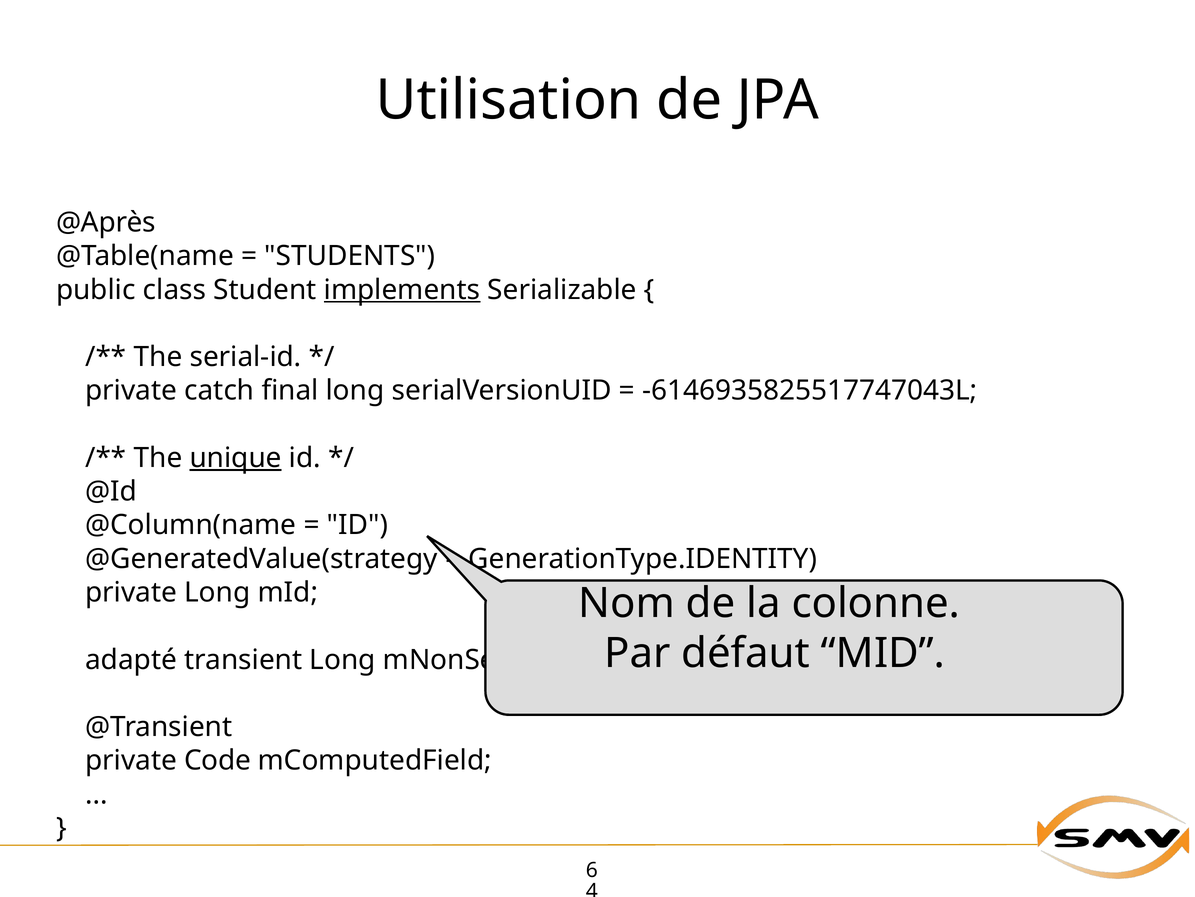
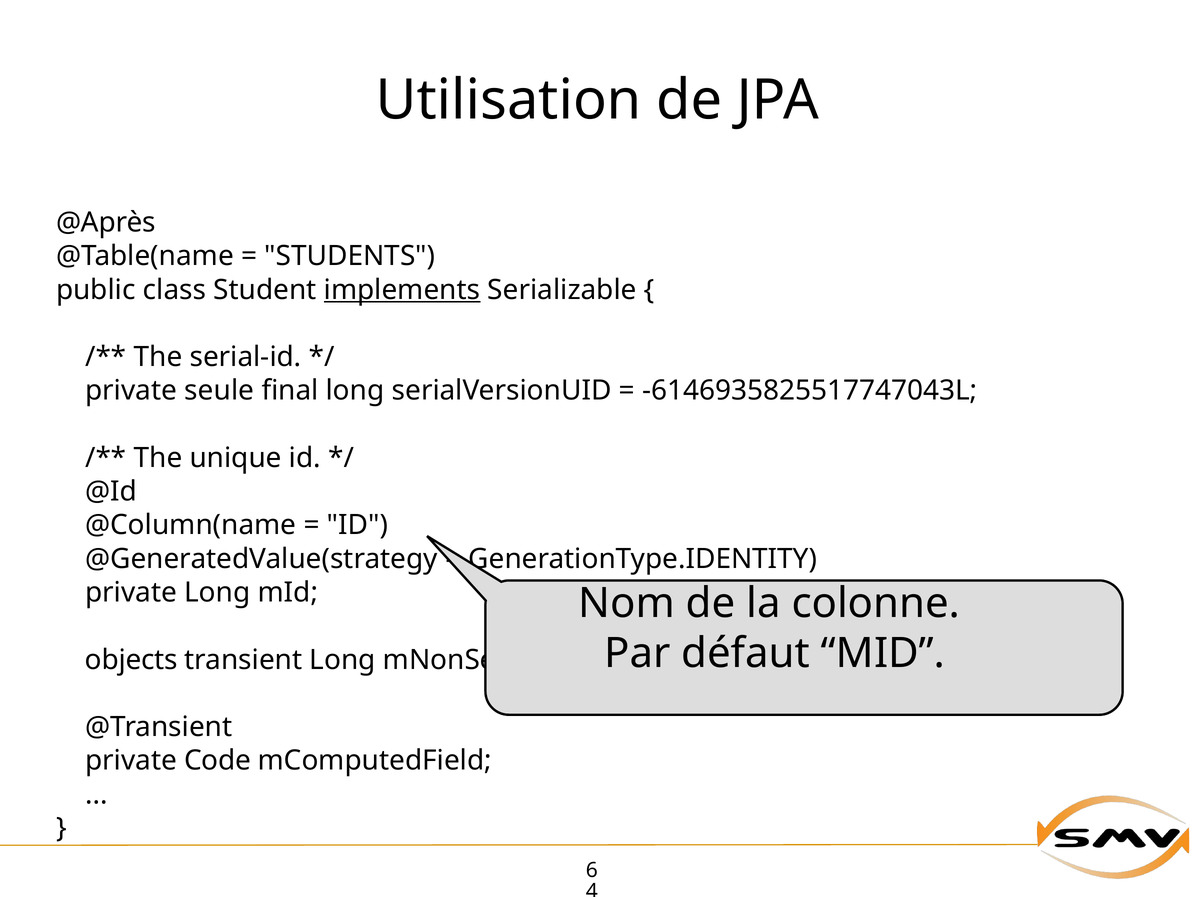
catch: catch -> seule (219, 390)
unique underline: present -> none (236, 458)
adapté: adapté -> objects (131, 659)
